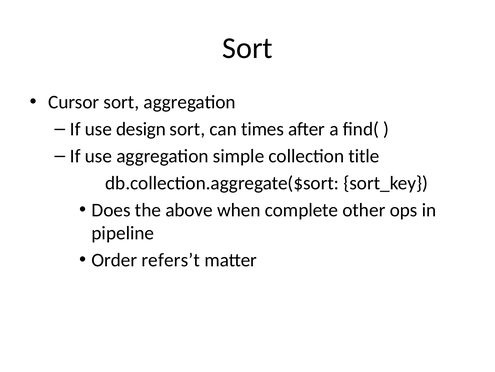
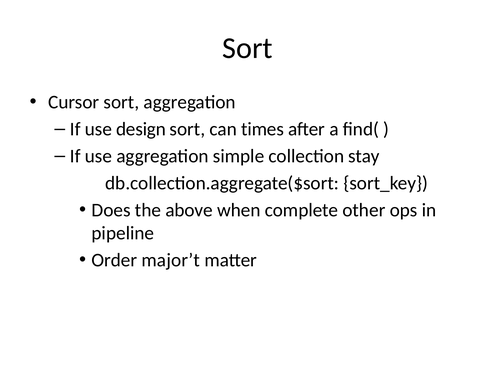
title: title -> stay (364, 156)
refers’t: refers’t -> major’t (171, 260)
